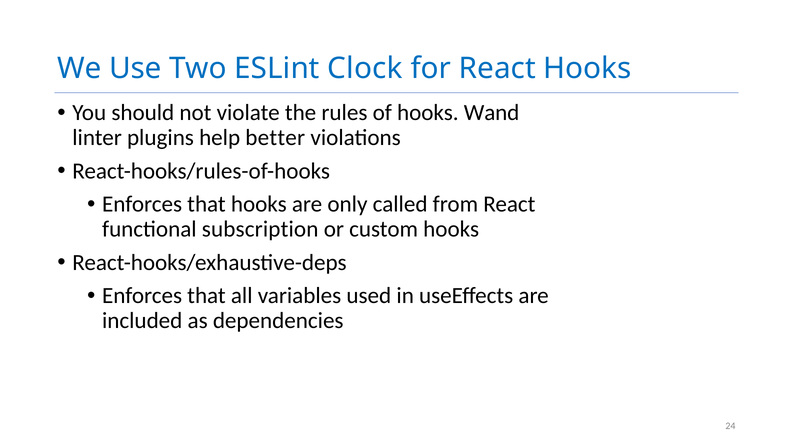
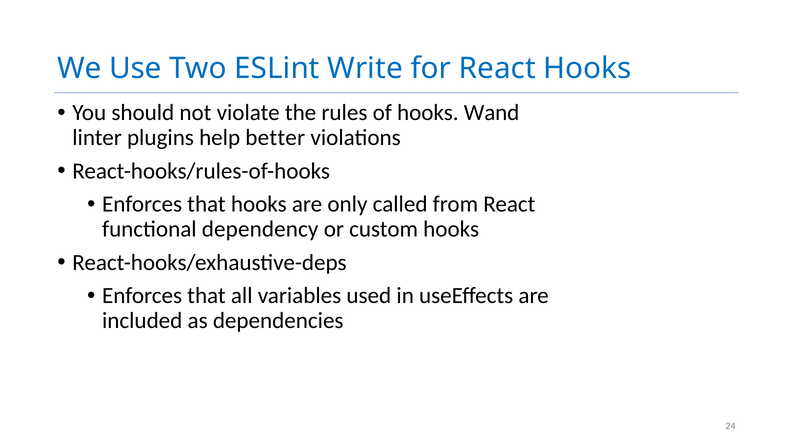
Clock: Clock -> Write (365, 68)
subscription: subscription -> dependency (260, 229)
